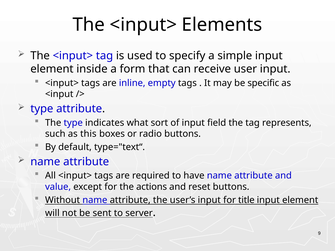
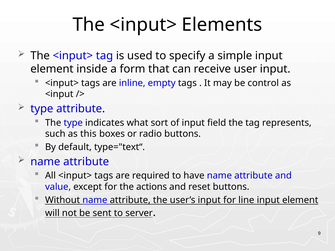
specific: specific -> control (263, 83)
title: title -> line (246, 200)
